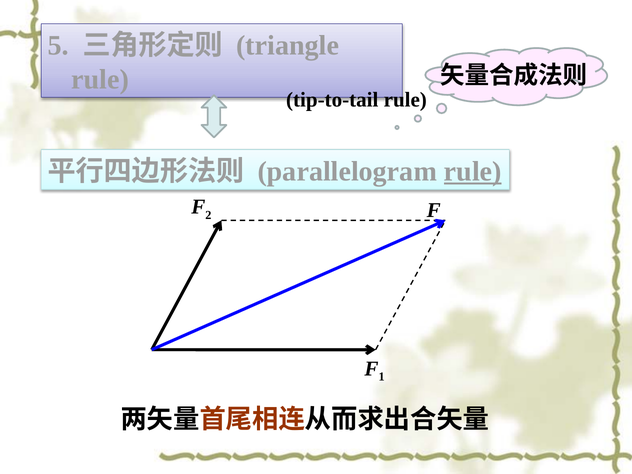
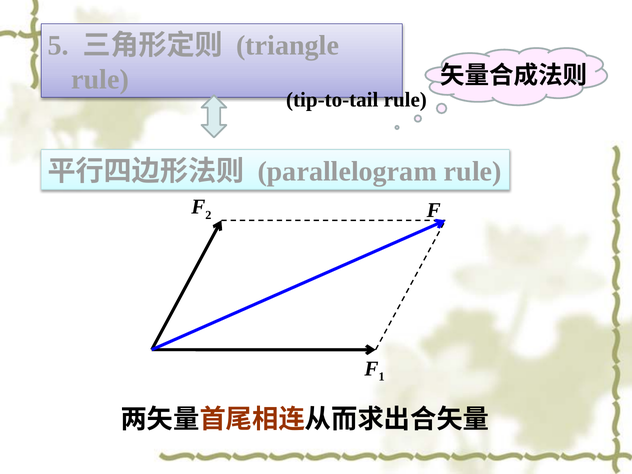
rule underline: present -> none (473, 171)
